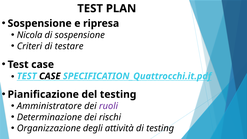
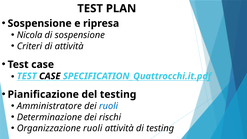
di testare: testare -> attività (69, 46)
ruoli colour: purple -> blue (109, 106)
Organizzazione degli: degli -> ruoli (93, 128)
